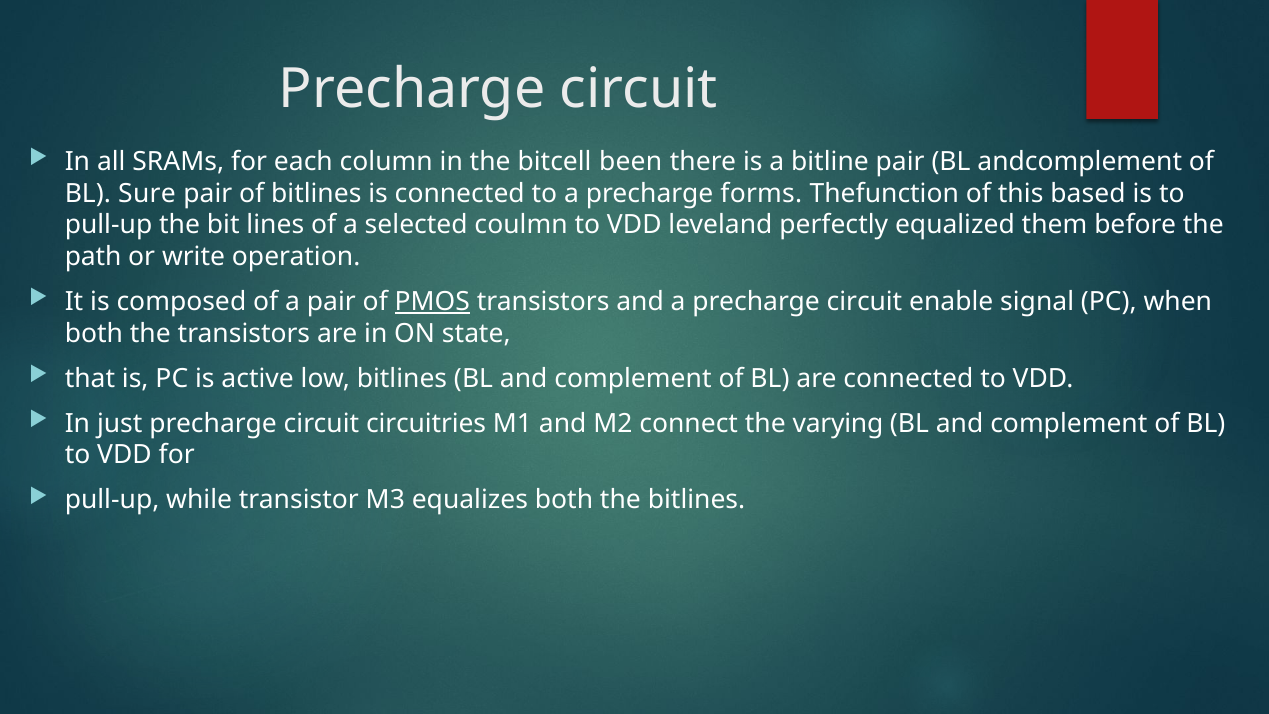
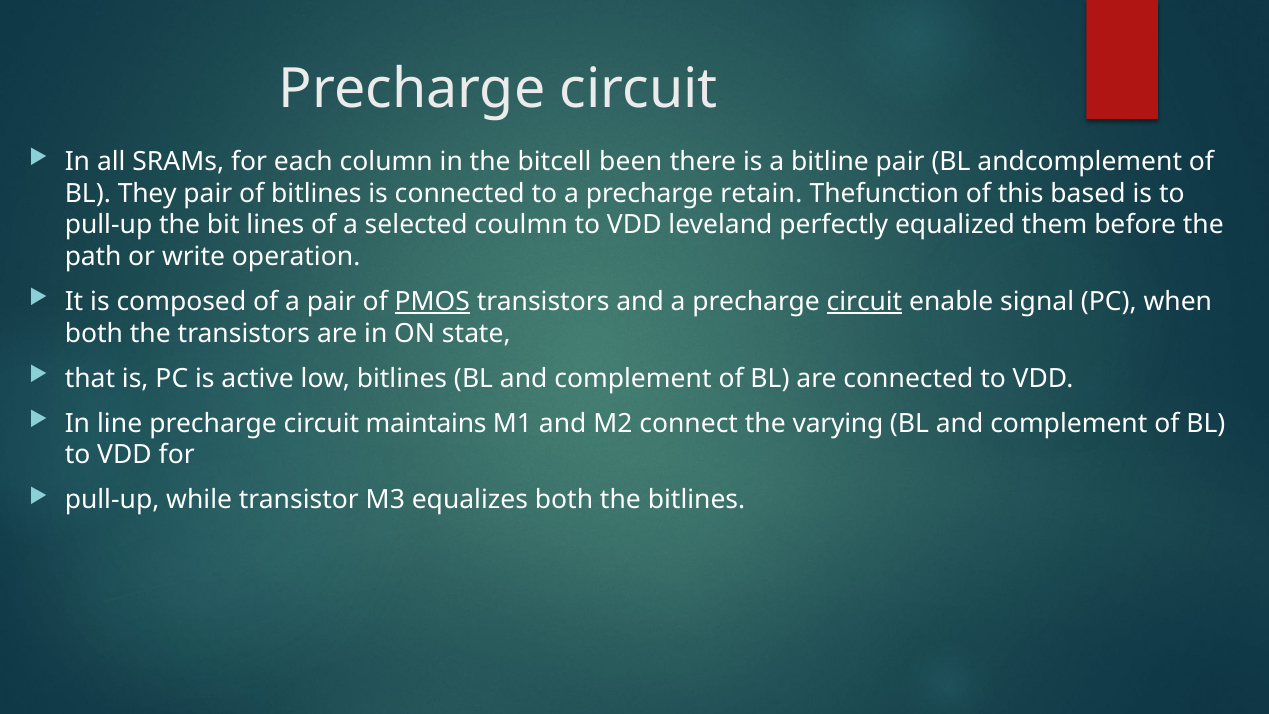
Sure: Sure -> They (147, 193)
forms: forms -> retain (761, 193)
circuit underline: none -> present (864, 302)
just: just -> line (120, 423)
circuitries: circuitries -> maintains (426, 423)
